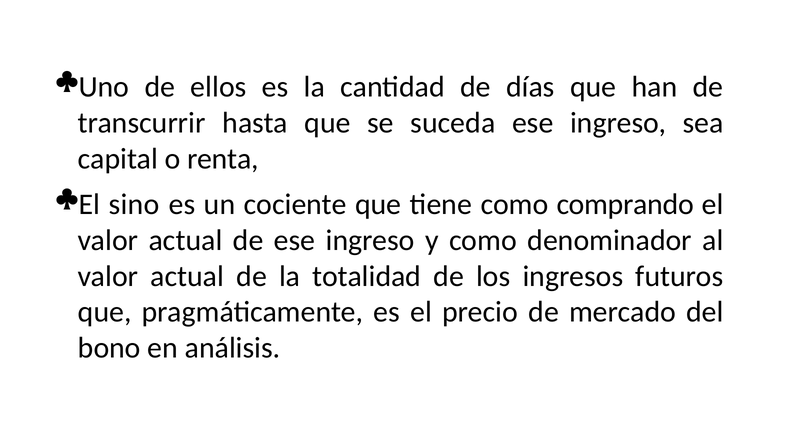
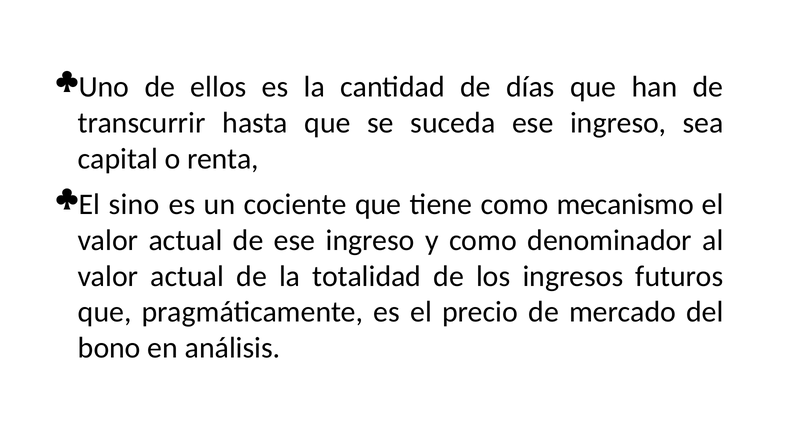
comprando: comprando -> mecanismo (625, 205)
